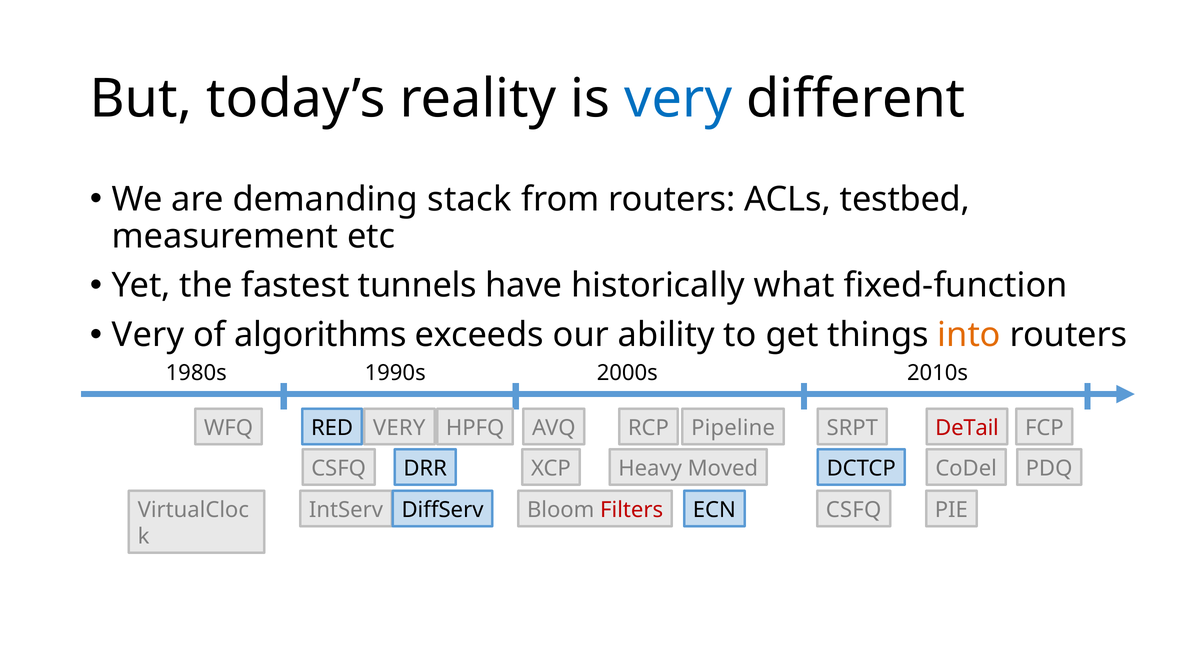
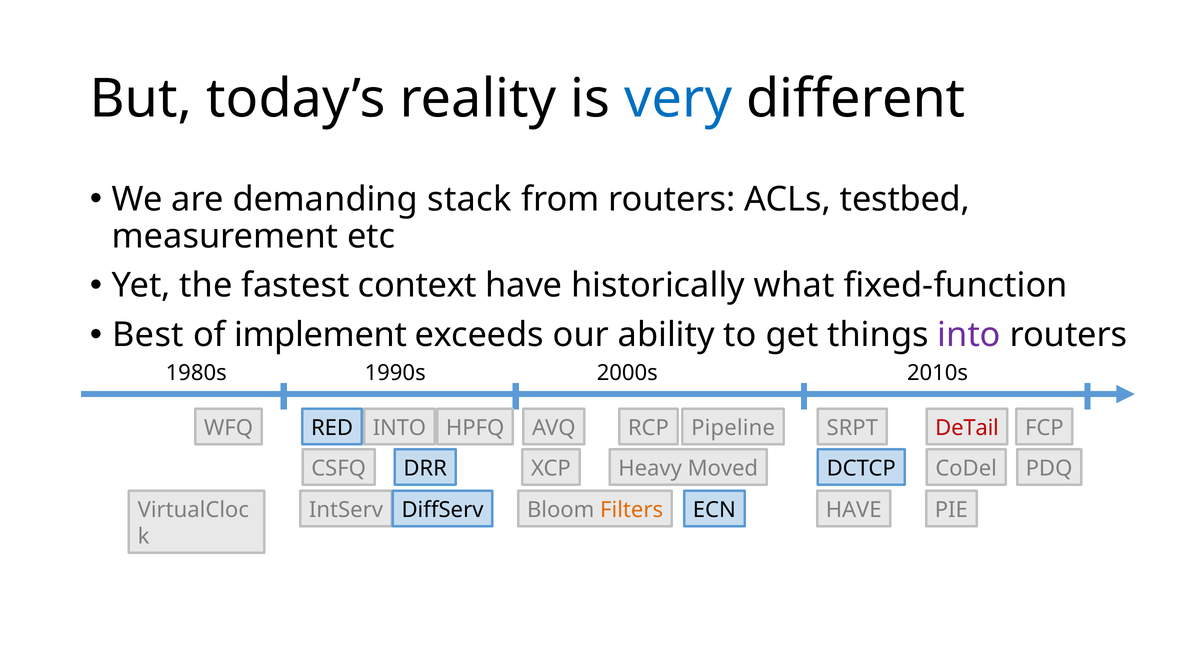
tunnels: tunnels -> context (417, 286)
Very: Very -> Best (148, 335)
algorithms: algorithms -> implement (321, 335)
into colour: orange -> purple (969, 335)
VERY: VERY -> INTO (399, 428)
Filters colour: red -> orange (632, 510)
CSFQ: CSFQ -> HAVE (854, 510)
